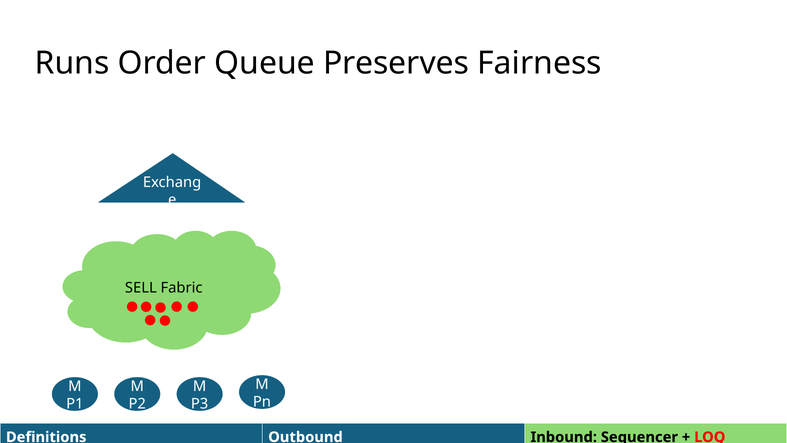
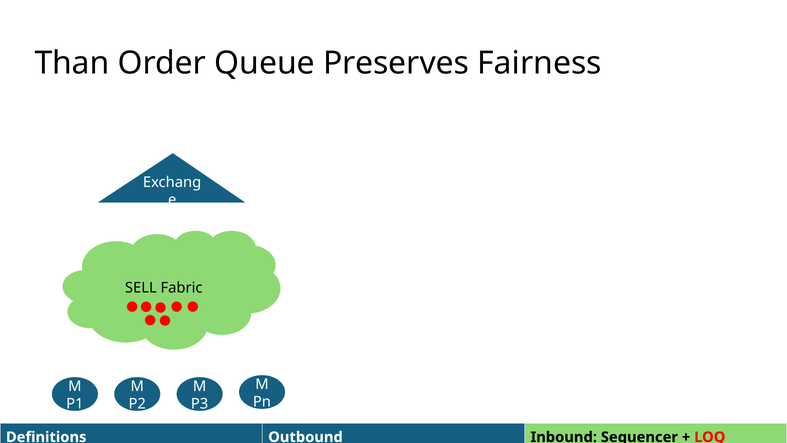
Runs: Runs -> Than (72, 63)
